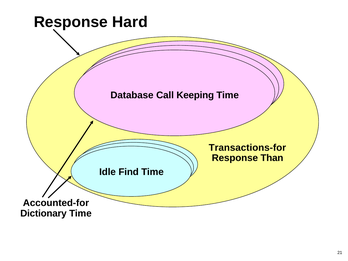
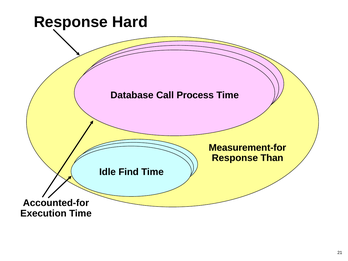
Keeping: Keeping -> Process (195, 95)
Transactions-for: Transactions-for -> Measurement-for (247, 148)
Dictionary: Dictionary -> Execution (43, 213)
